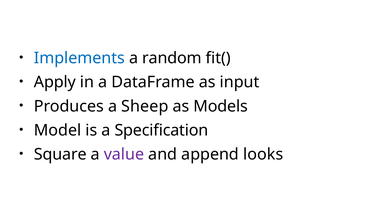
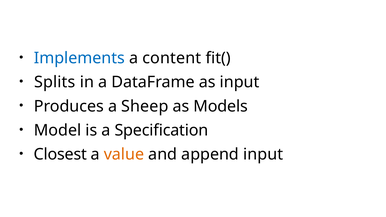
random: random -> content (172, 58)
Apply: Apply -> Splits (55, 82)
Square: Square -> Closest (60, 155)
value colour: purple -> orange (124, 155)
append looks: looks -> input (263, 155)
